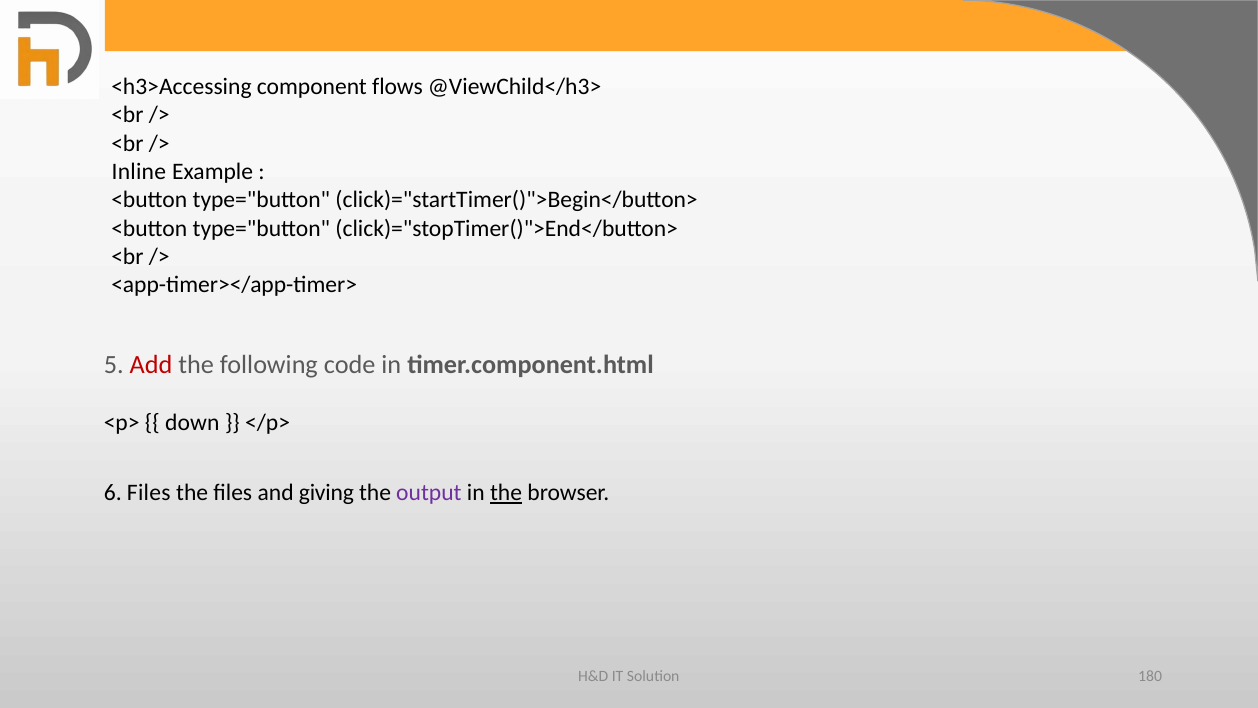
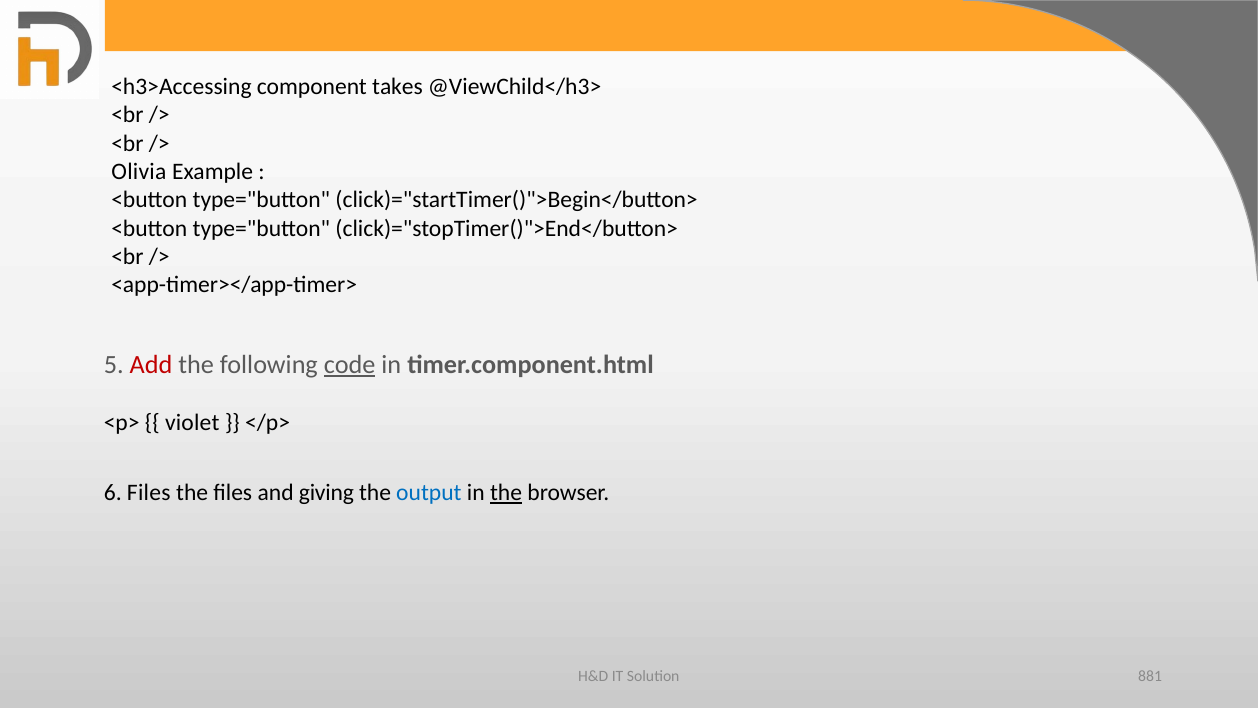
flows: flows -> takes (397, 87)
Inline: Inline -> Olivia (139, 172)
code underline: none -> present (350, 364)
down: down -> violet (192, 422)
output colour: purple -> blue (429, 493)
180: 180 -> 881 (1150, 676)
